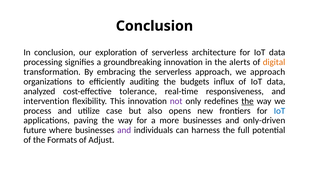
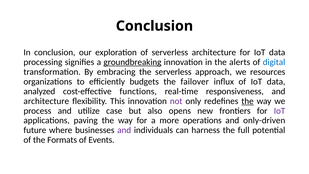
groundbreaking underline: none -> present (132, 62)
digital colour: orange -> blue (274, 62)
we approach: approach -> resources (268, 72)
auditing: auditing -> budgets (144, 81)
budgets: budgets -> failover (195, 81)
tolerance: tolerance -> functions (138, 91)
intervention: intervention -> architecture (46, 101)
IoT colour: blue -> purple (280, 111)
more businesses: businesses -> operations (202, 120)
Adjust: Adjust -> Events (101, 140)
